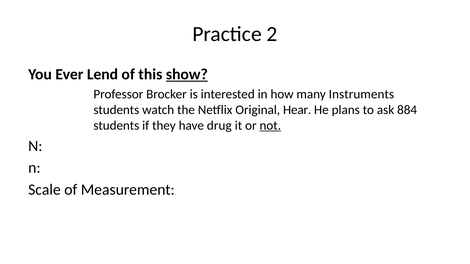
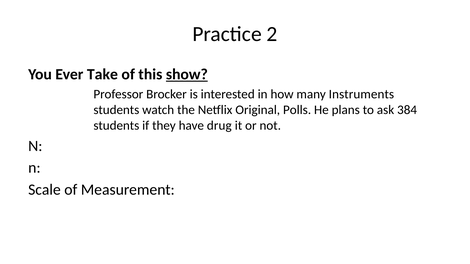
Lend: Lend -> Take (102, 75)
Hear: Hear -> Polls (297, 110)
884: 884 -> 384 (407, 110)
not underline: present -> none (270, 126)
